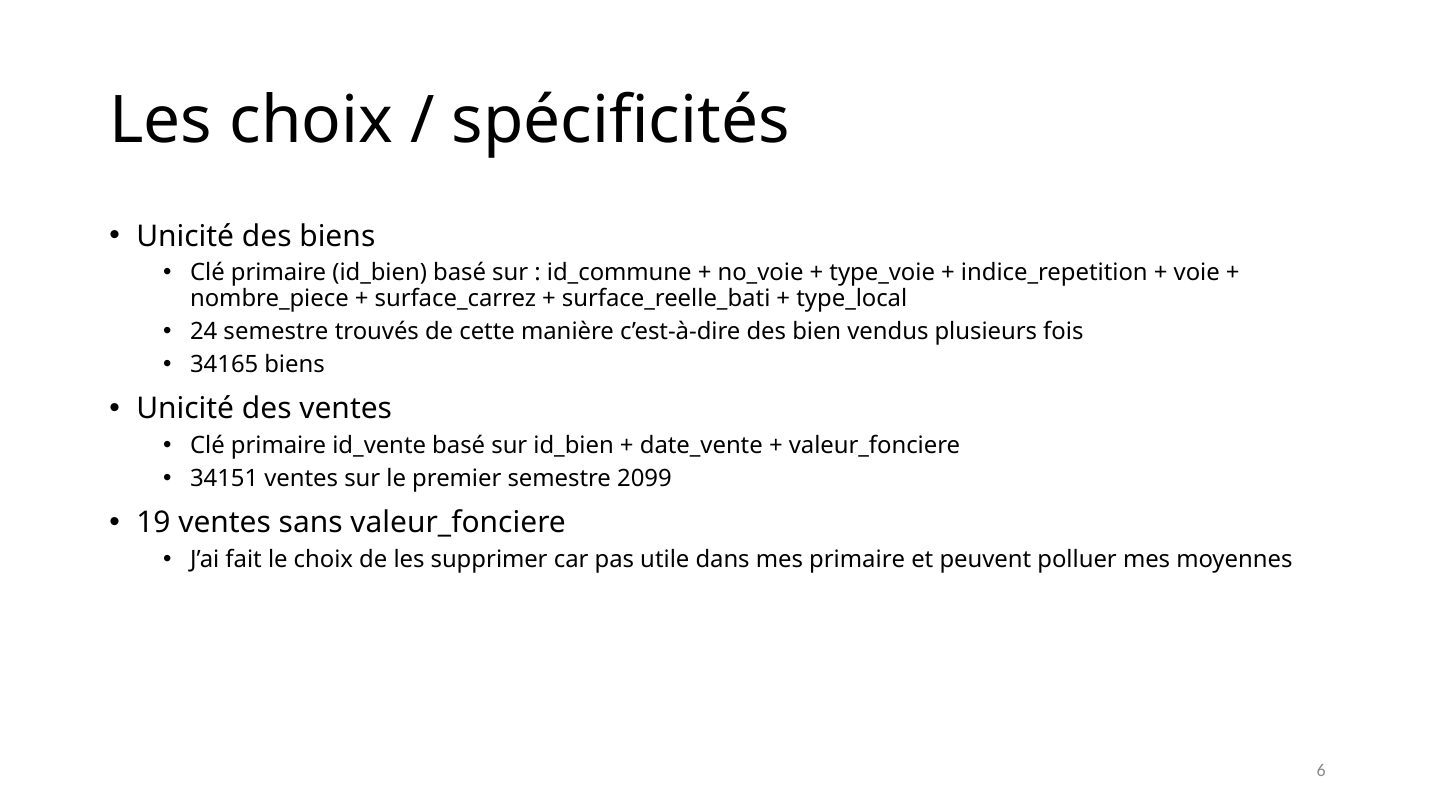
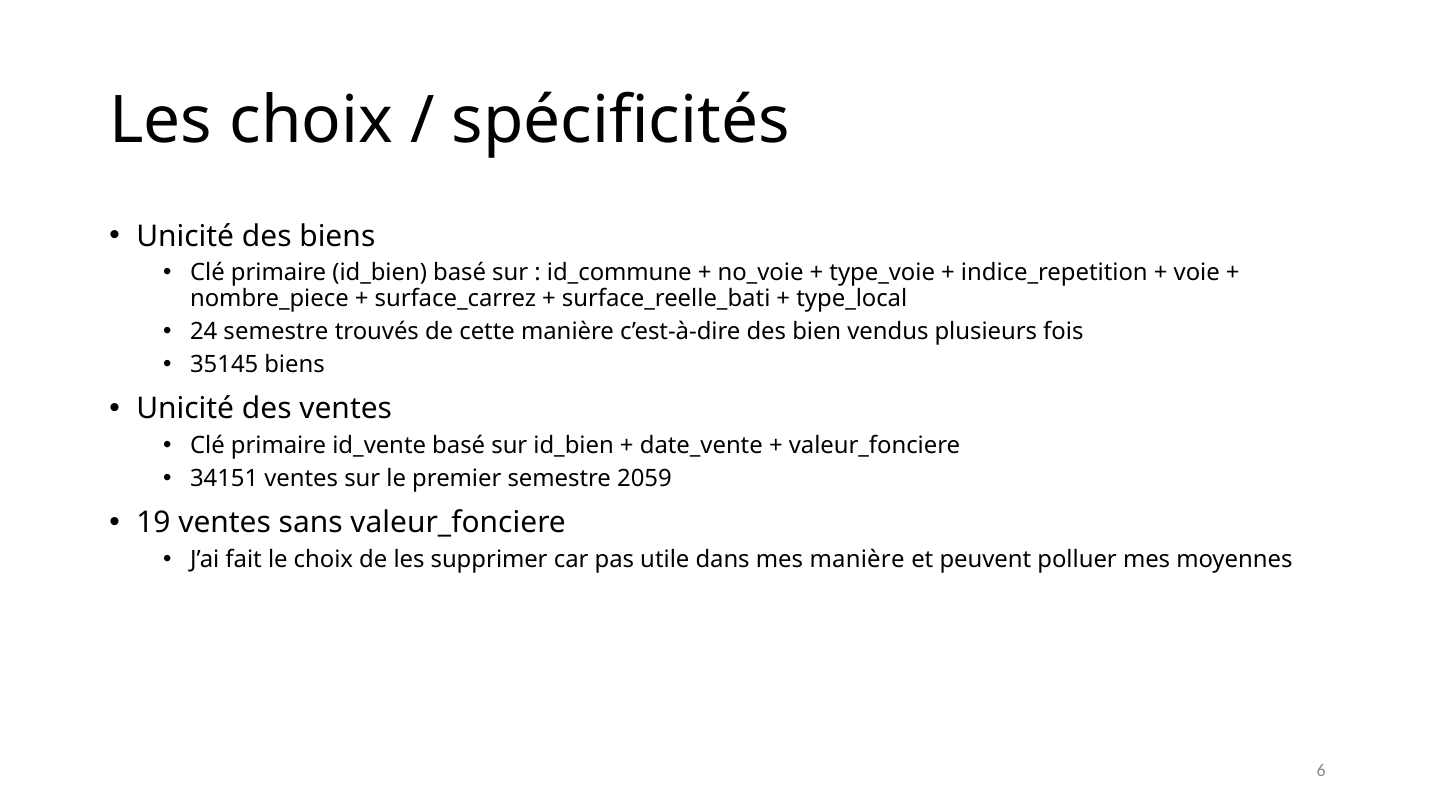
34165: 34165 -> 35145 (224, 365)
2099: 2099 -> 2059 (644, 479)
mes primaire: primaire -> manière (857, 559)
